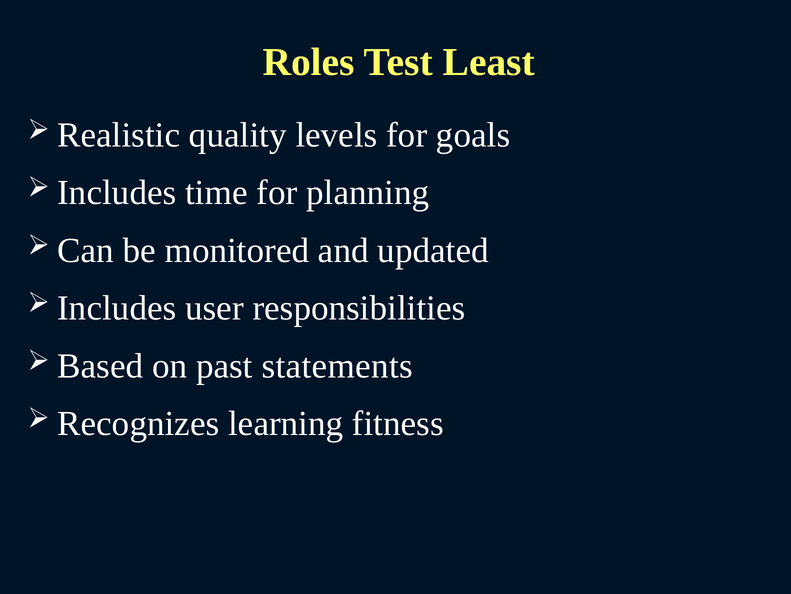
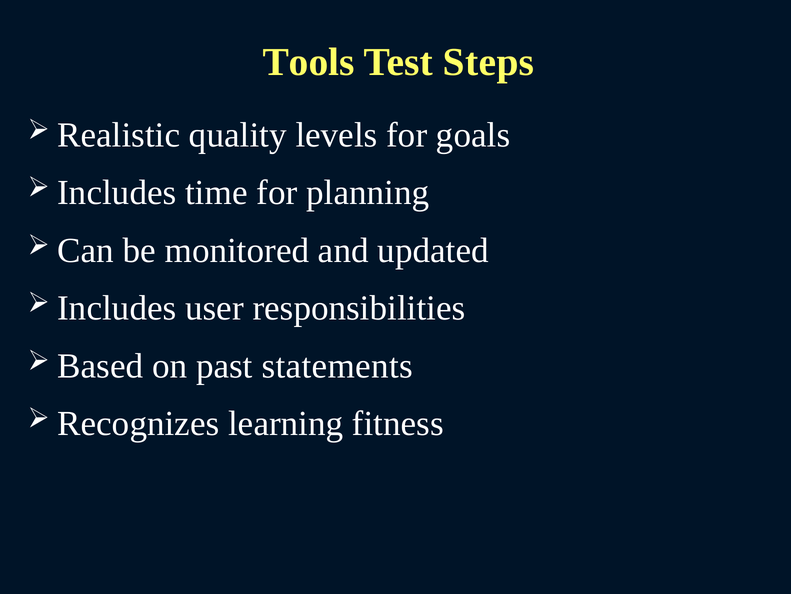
Roles: Roles -> Tools (309, 62)
Least: Least -> Steps (489, 62)
